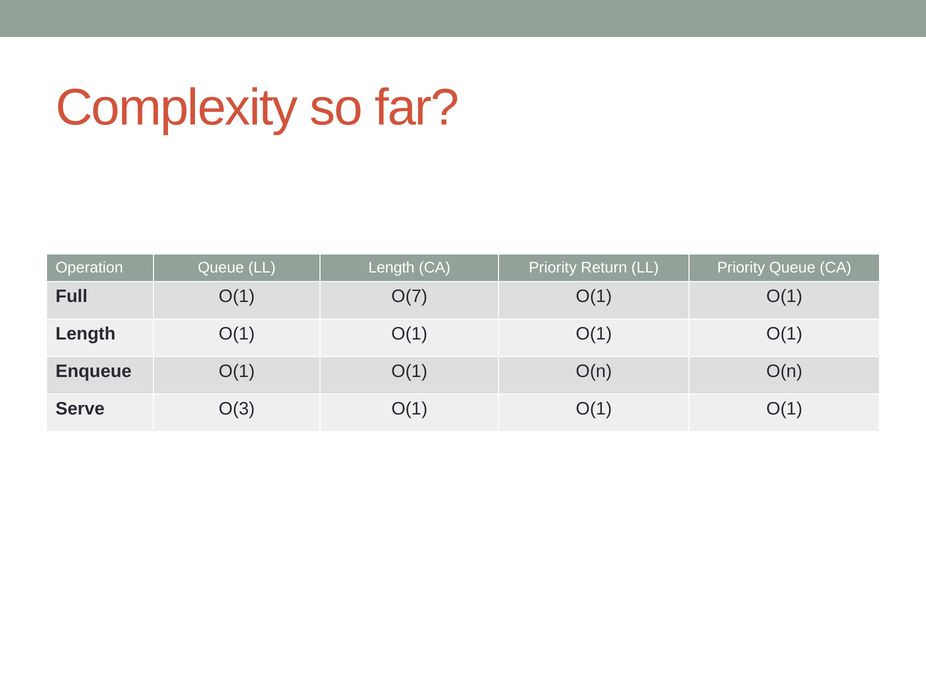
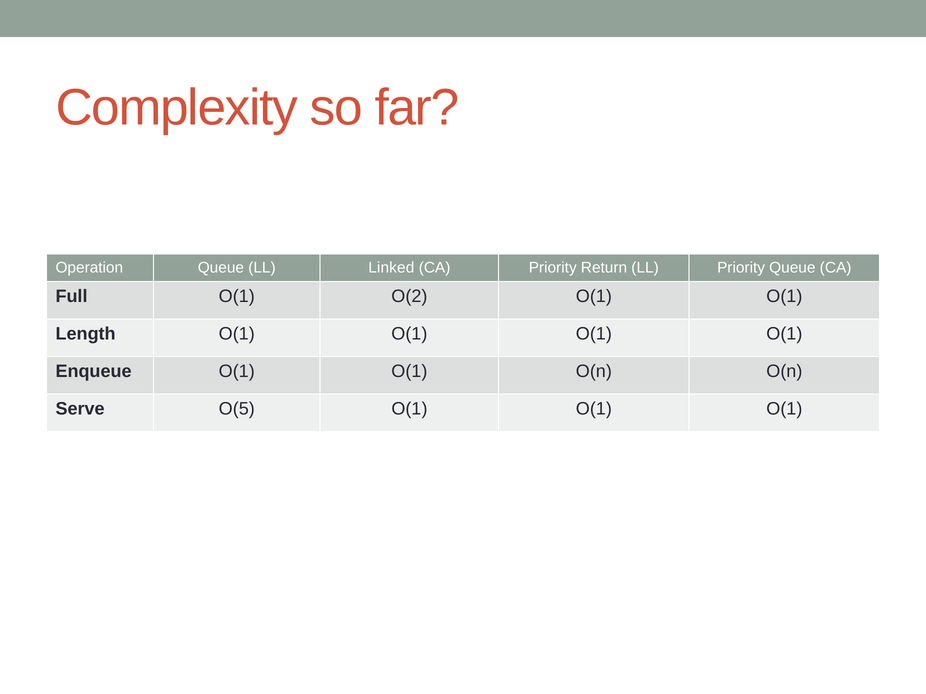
LL Length: Length -> Linked (391, 268)
O(7: O(7 -> O(2 (409, 297)
O(3: O(3 -> O(5 (237, 409)
